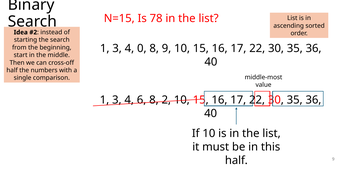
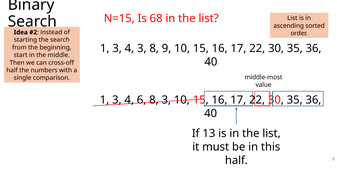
78: 78 -> 68 (156, 18)
4 0: 0 -> 3 (142, 48)
8 2: 2 -> 3 (166, 100)
If 10: 10 -> 13 (209, 133)
